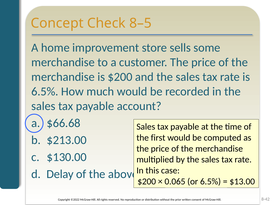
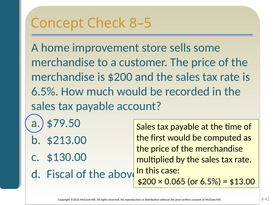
$66.68: $66.68 -> $79.50 (64, 123)
Delay: Delay -> Fiscal (60, 174)
